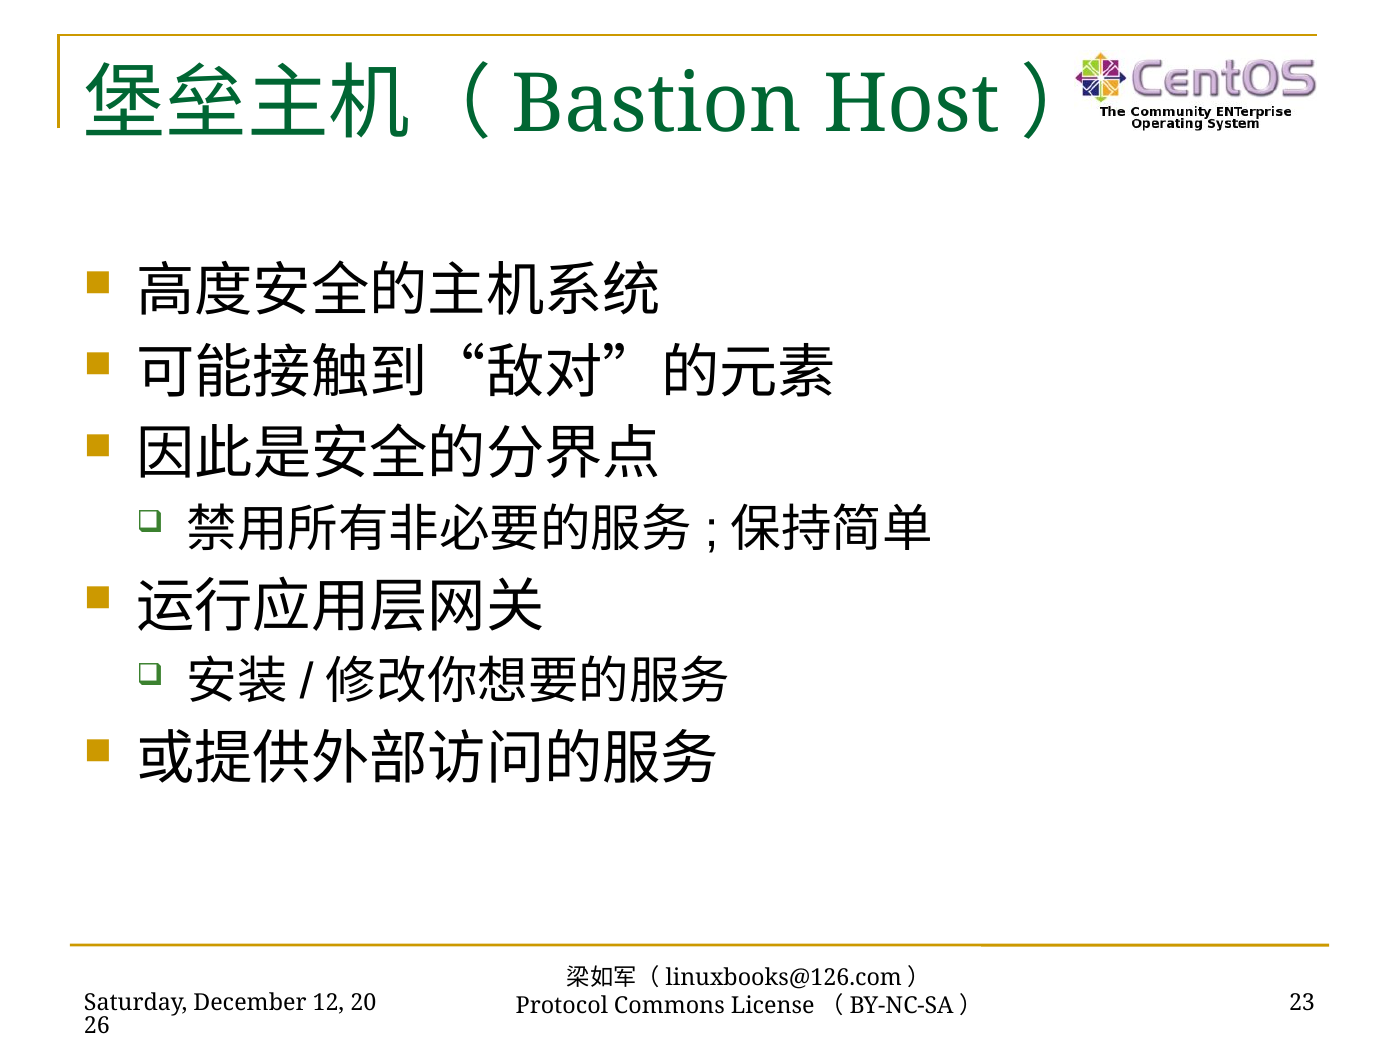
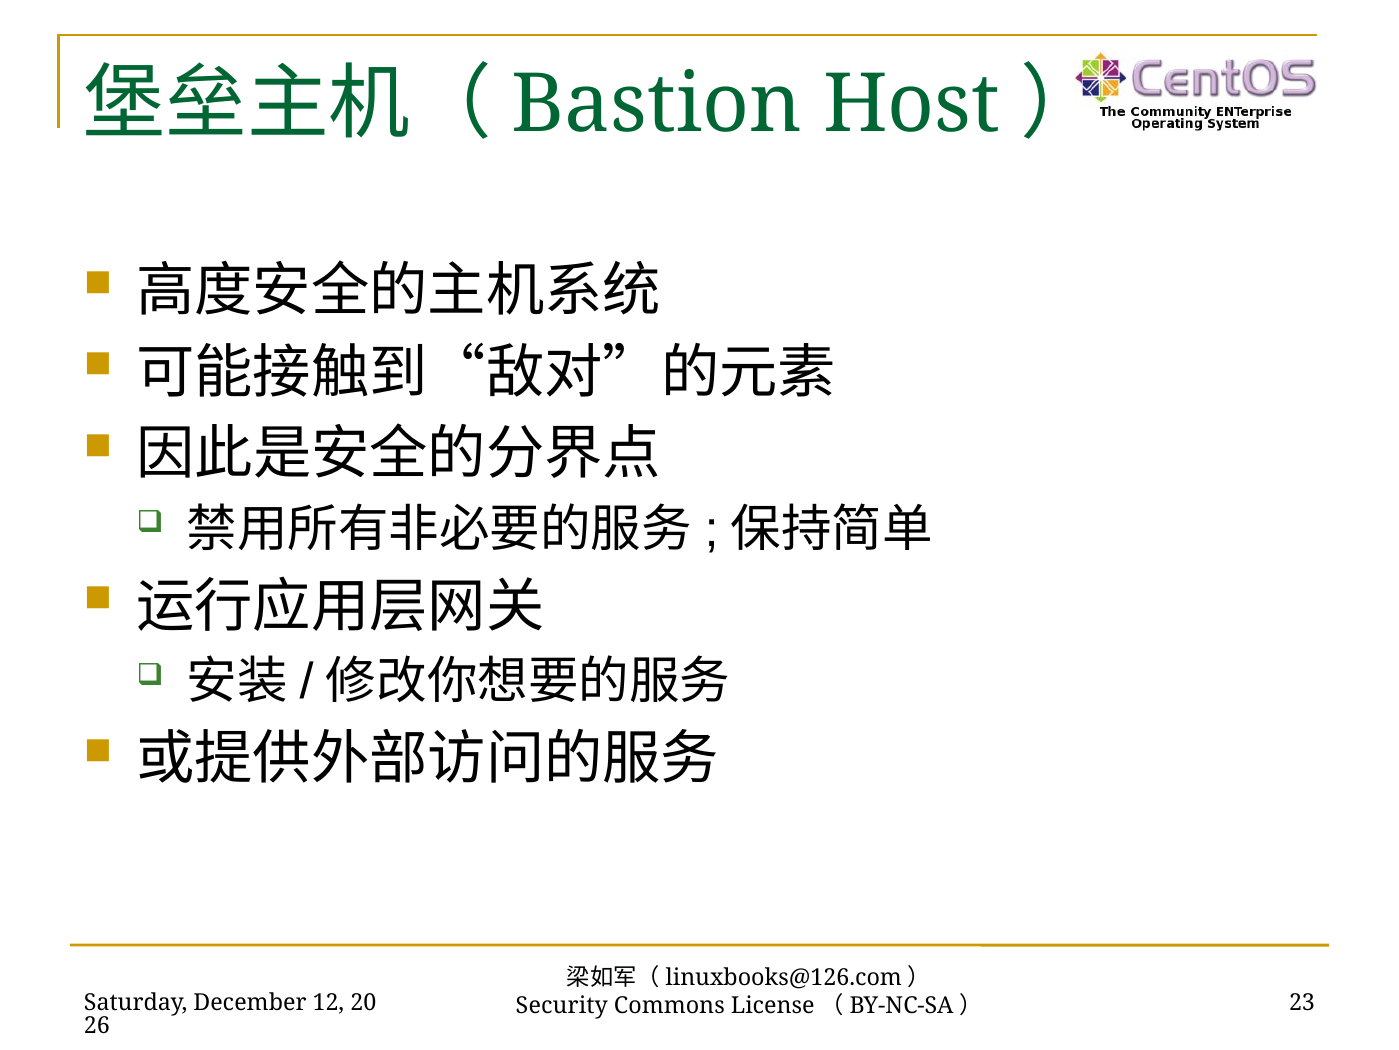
Protocol: Protocol -> Security (562, 1005)
